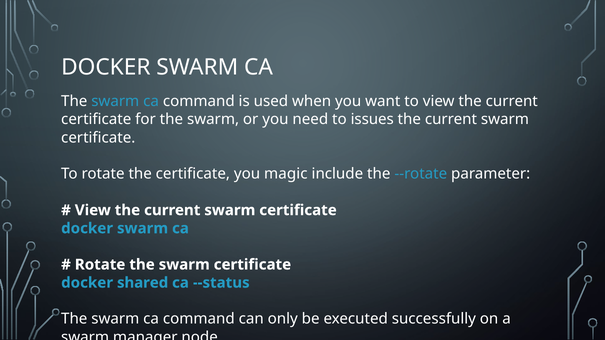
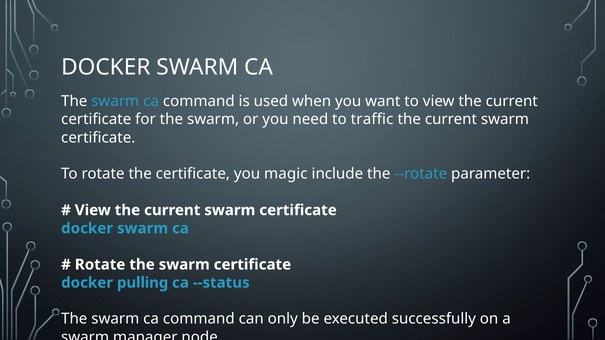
issues: issues -> traffic (372, 120)
shared: shared -> pulling (143, 283)
